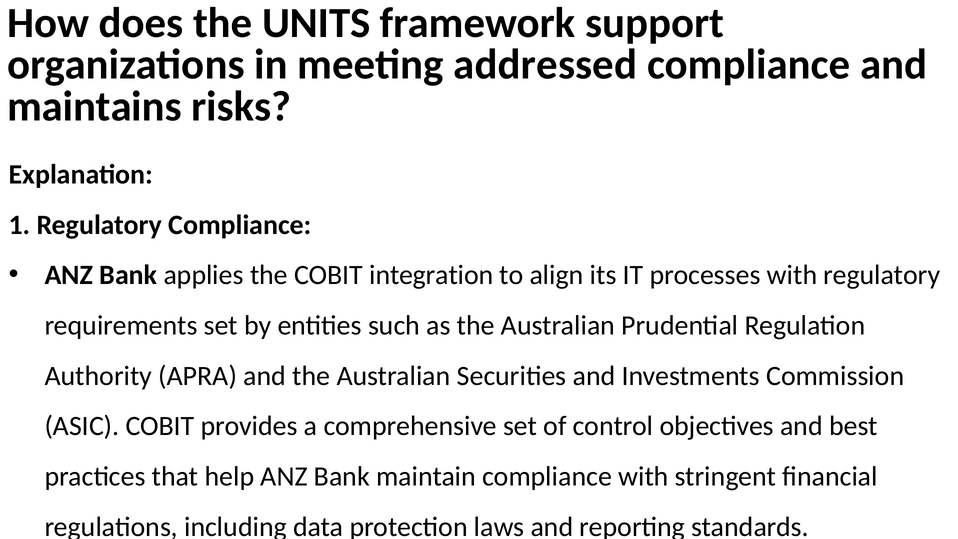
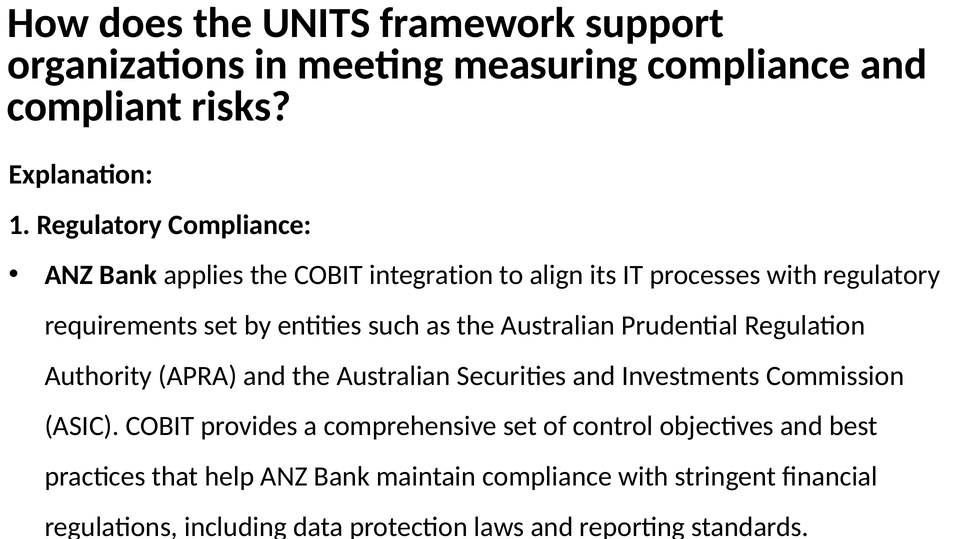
addressed: addressed -> measuring (545, 65)
maintains: maintains -> compliant (95, 106)
